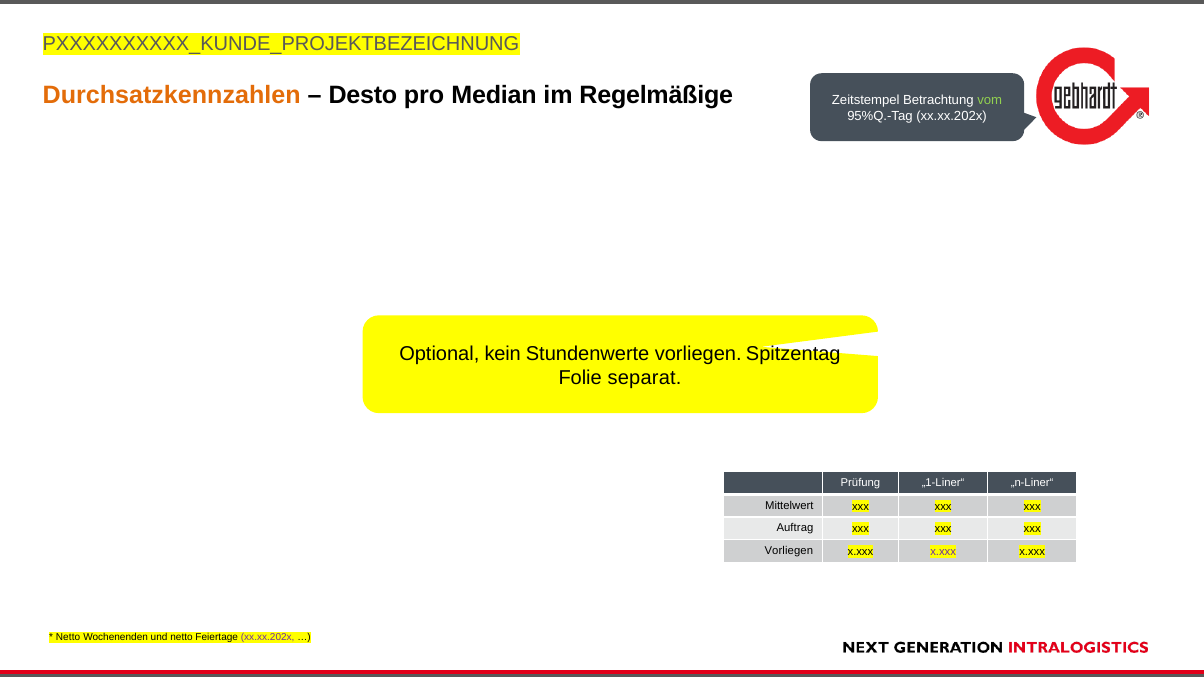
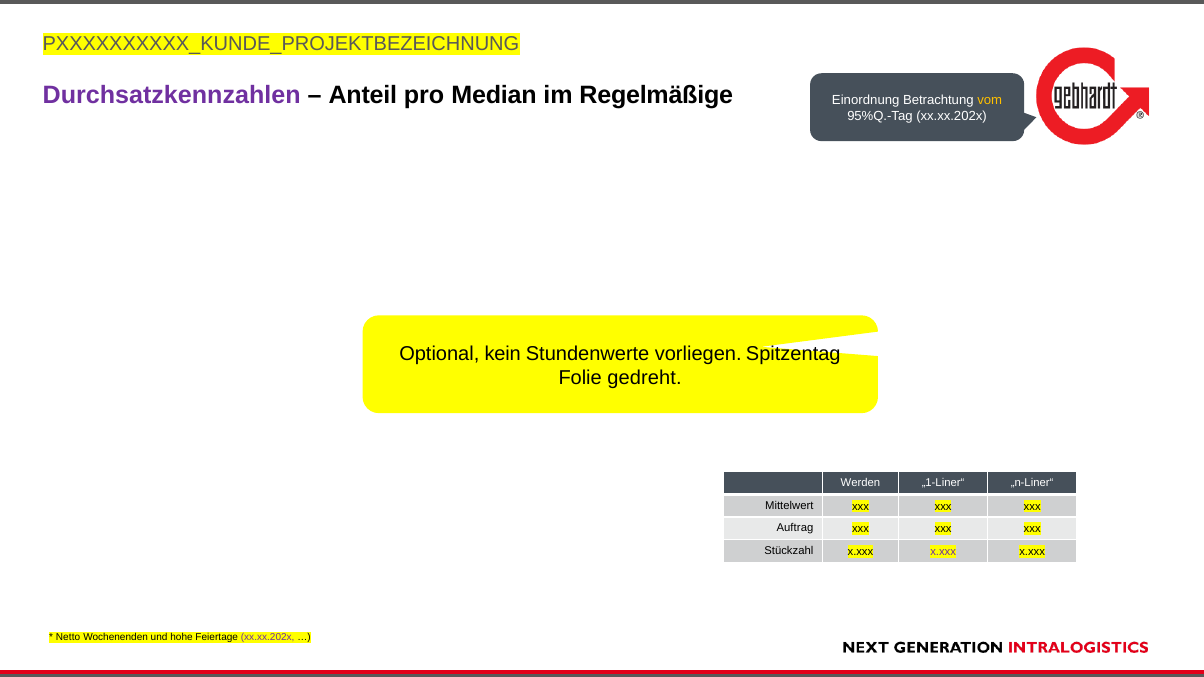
Durchsatzkennzahlen colour: orange -> purple (172, 95)
Desto: Desto -> Anteil (363, 95)
Zeitstempel: Zeitstempel -> Einordnung (866, 100)
vom colour: light green -> yellow (990, 100)
separat: separat -> gedreht (645, 378)
Prüfung: Prüfung -> Werden (860, 483)
Vorliegen: Vorliegen -> Stückzahl (789, 551)
und netto: netto -> hohe (182, 638)
